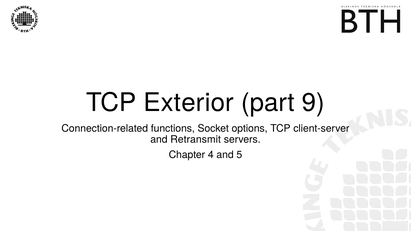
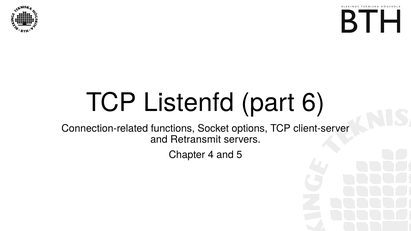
Exterior: Exterior -> Listenfd (189, 103)
9: 9 -> 6 (313, 103)
